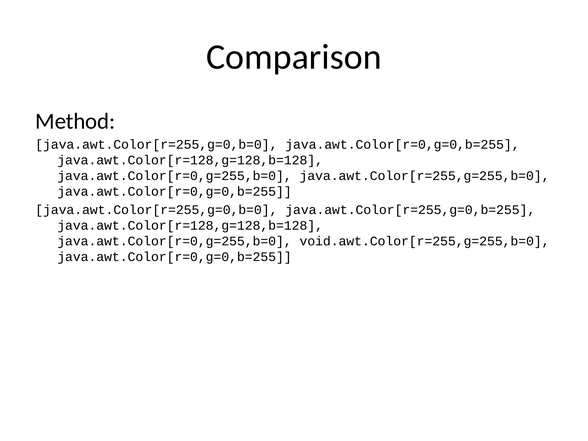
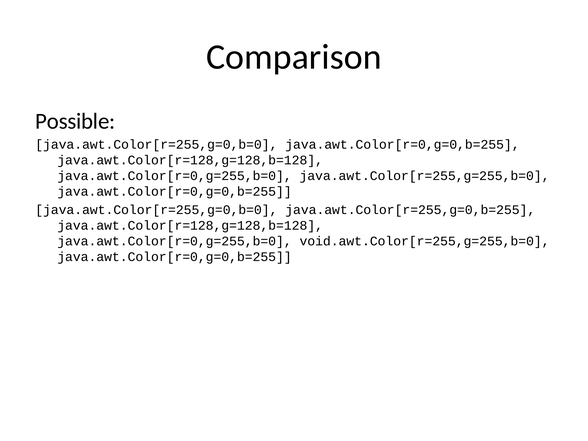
Method: Method -> Possible (75, 121)
